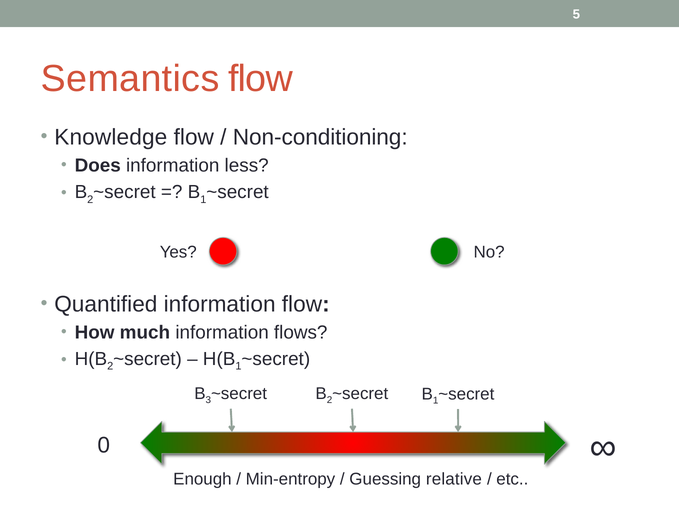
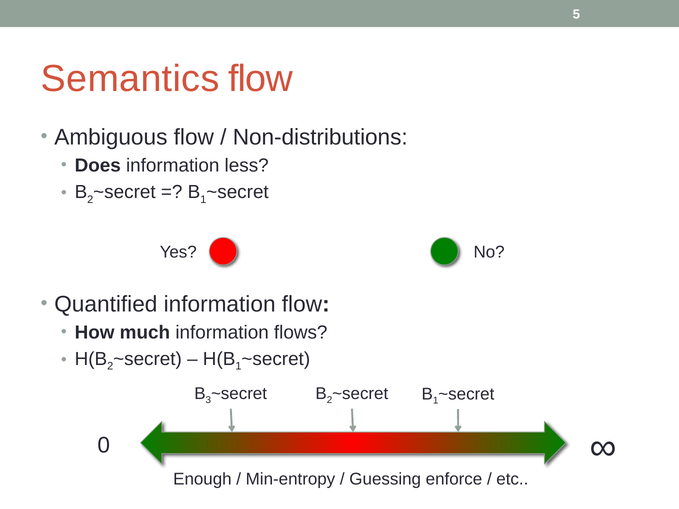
Knowledge: Knowledge -> Ambiguous (111, 137)
Non-conditioning: Non-conditioning -> Non-distributions (320, 137)
relative: relative -> enforce (454, 480)
